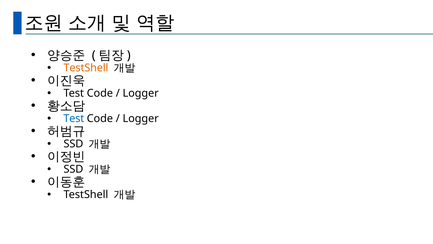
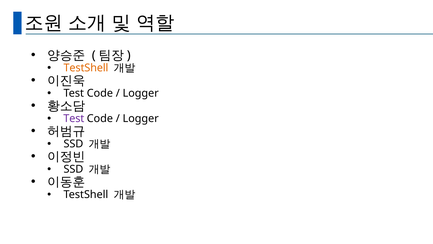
Test colour: blue -> purple (74, 118)
